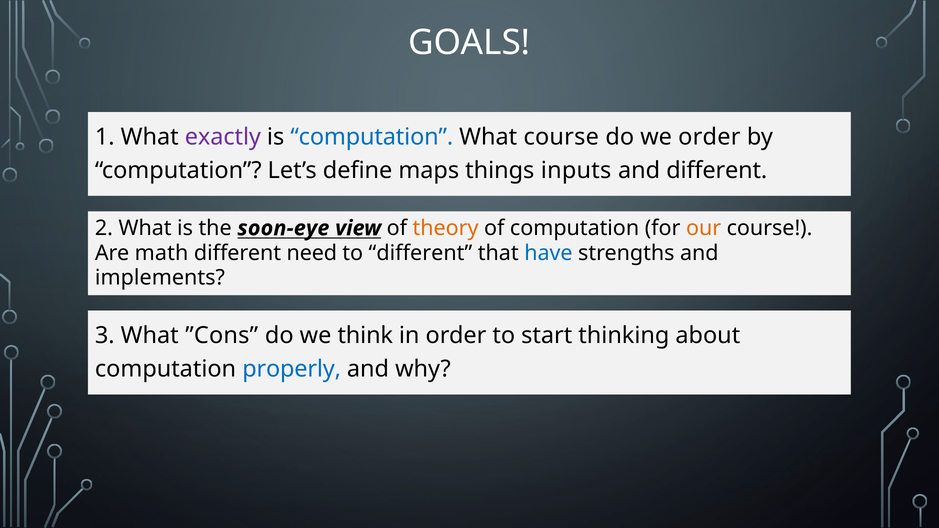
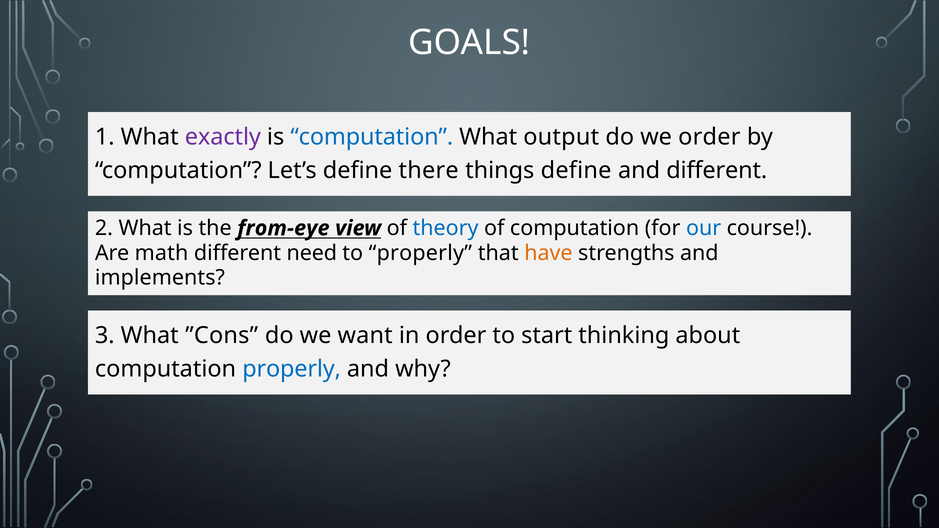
What course: course -> output (561, 137)
maps: maps -> there (429, 171)
things inputs: inputs -> define (576, 171)
soon-eye: soon-eye -> from-eye (283, 228)
theory colour: orange -> blue (446, 228)
our colour: orange -> blue (704, 228)
to different: different -> properly (420, 253)
have colour: blue -> orange (548, 253)
think: think -> want (365, 336)
